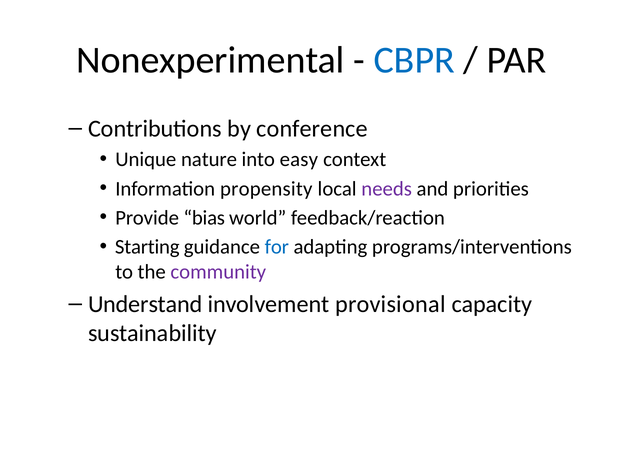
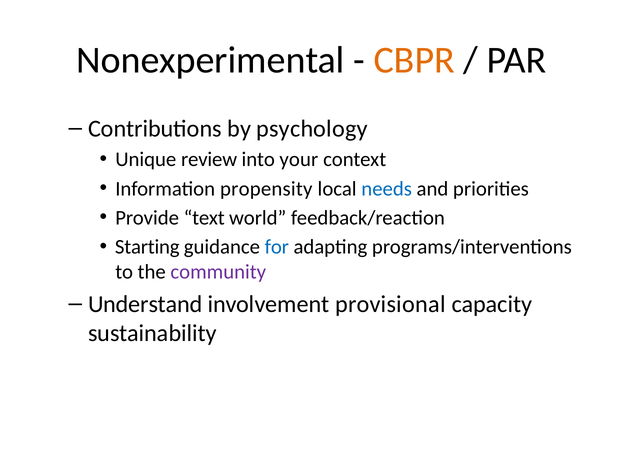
CBPR colour: blue -> orange (414, 60)
conference: conference -> psychology (312, 128)
nature: nature -> review (209, 159)
easy: easy -> your (299, 159)
needs colour: purple -> blue (387, 188)
bias: bias -> text (204, 217)
